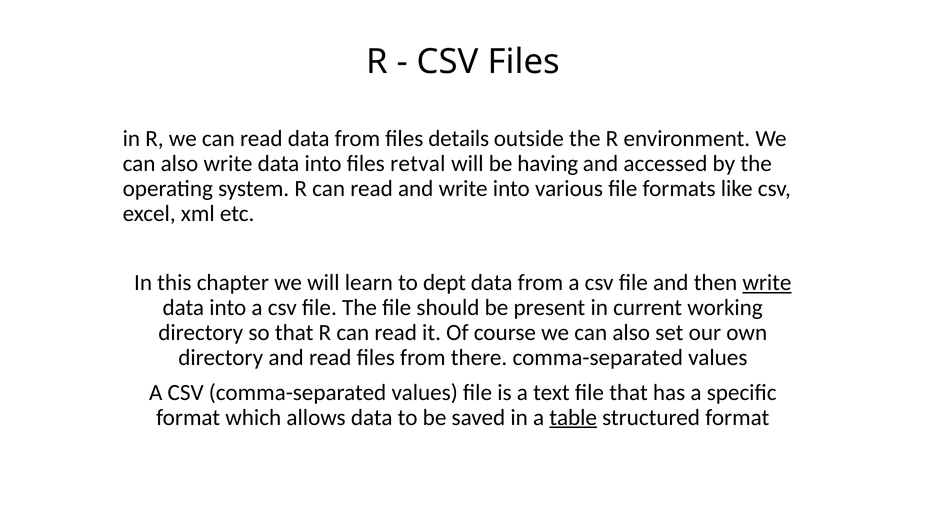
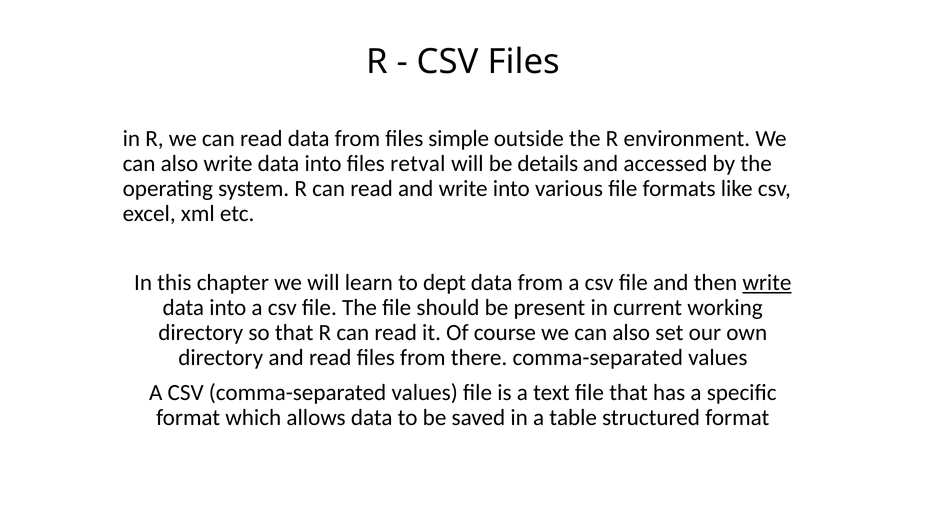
details: details -> simple (459, 138)
having: having -> details (548, 163)
table underline: present -> none (573, 417)
